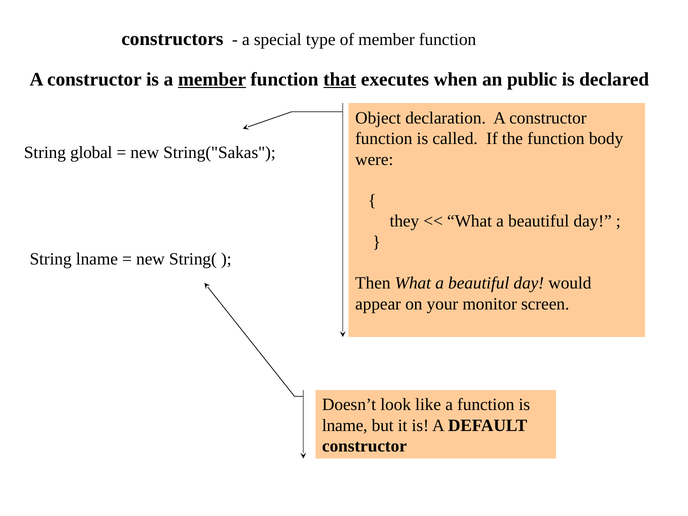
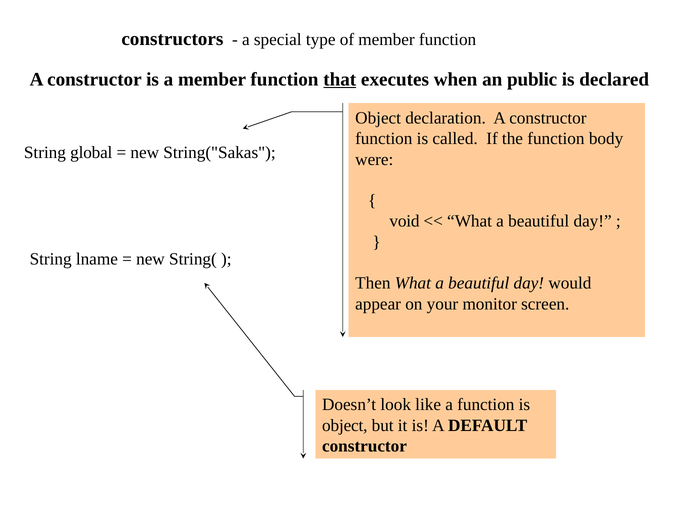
member underline: present -> none (212, 79)
they: they -> void (404, 221)
lname: lname -> object (345, 425)
